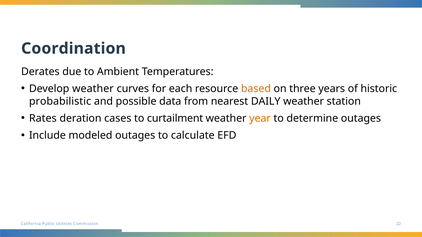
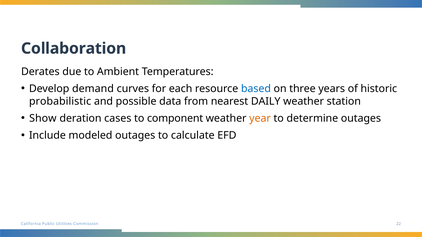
Coordination: Coordination -> Collaboration (74, 49)
Develop weather: weather -> demand (93, 89)
based colour: orange -> blue (256, 89)
Rates: Rates -> Show (43, 119)
curtailment: curtailment -> component (175, 119)
